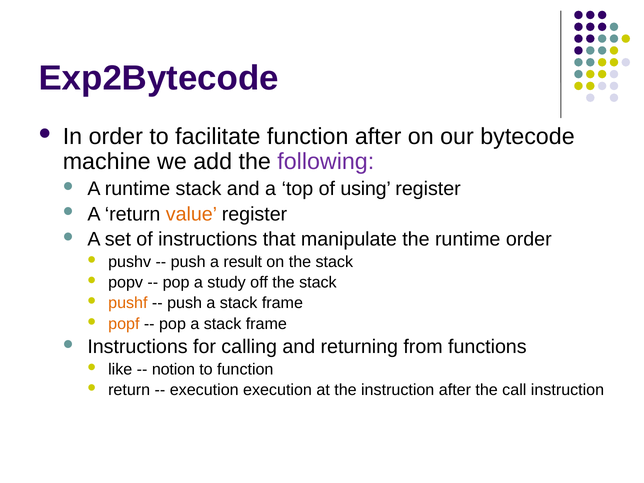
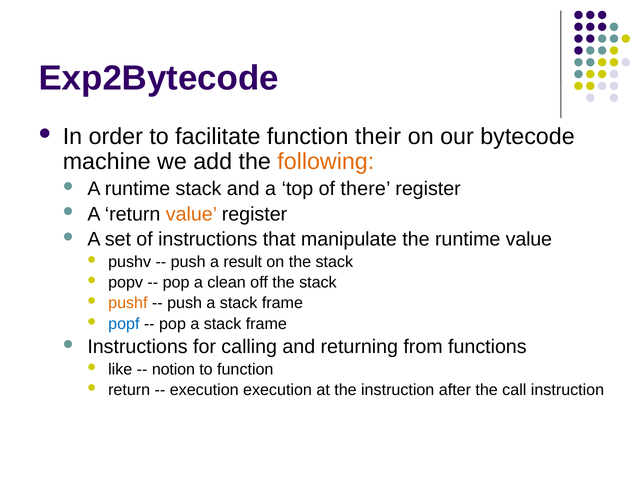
function after: after -> their (378, 137)
following colour: purple -> orange (326, 162)
using: using -> there (365, 189)
runtime order: order -> value (529, 239)
study: study -> clean (227, 282)
popf colour: orange -> blue (124, 324)
